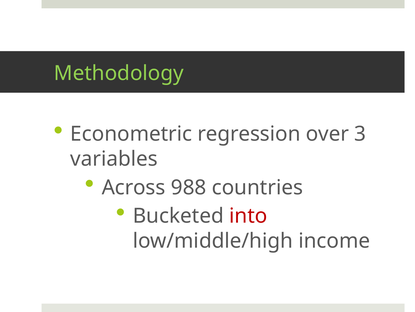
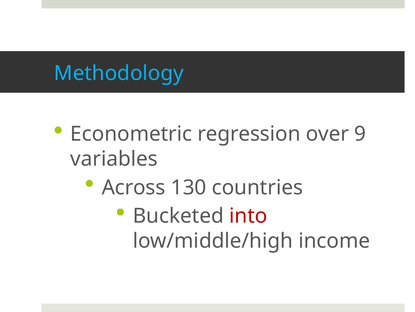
Methodology colour: light green -> light blue (119, 73)
3: 3 -> 9 (360, 134)
988: 988 -> 130 (189, 187)
